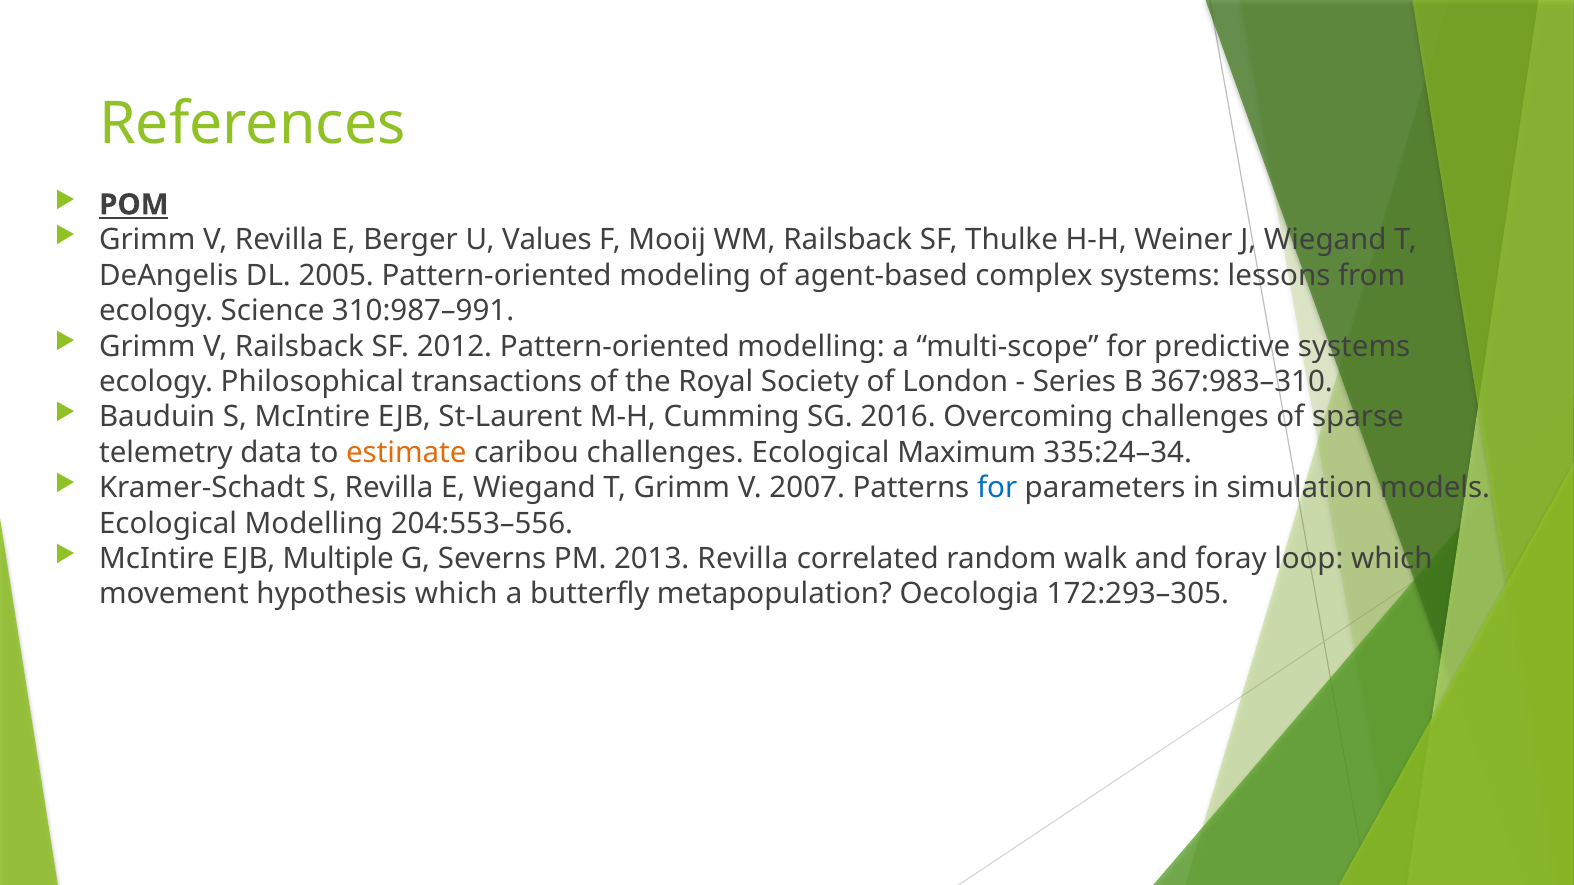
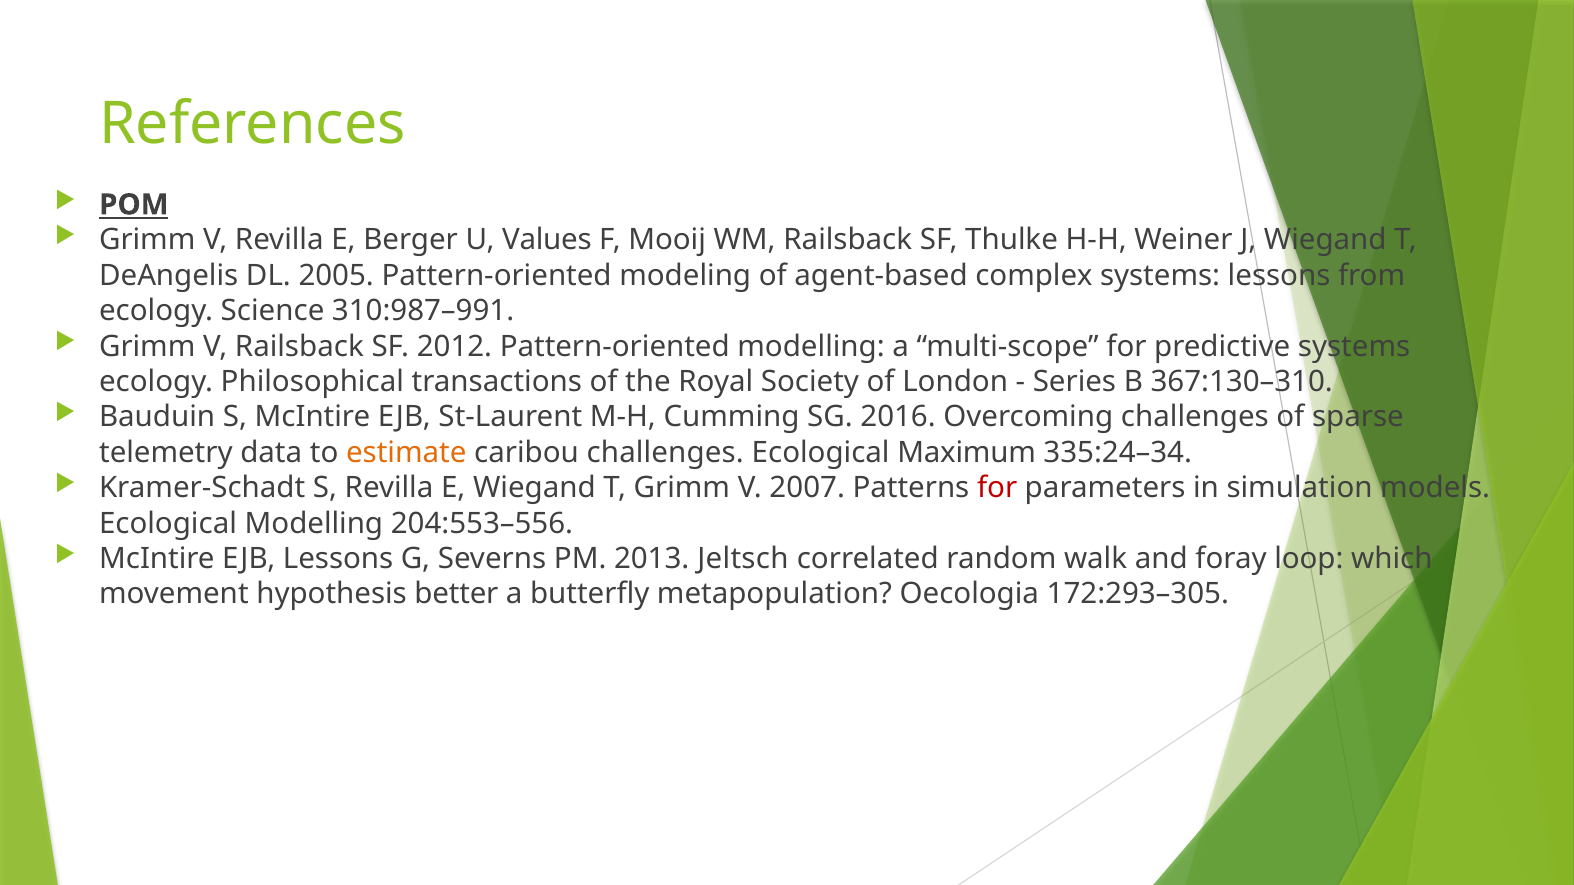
367:983–310: 367:983–310 -> 367:130–310 (1242, 382)
for colour: blue -> red (997, 488)
EJB Multiple: Multiple -> Lessons (338, 559)
2013 Revilla: Revilla -> Jeltsch (743, 559)
hypothesis which: which -> better (456, 594)
